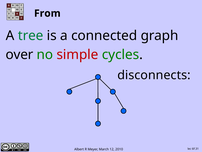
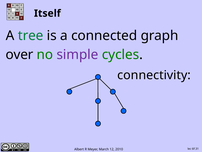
From: From -> Itself (47, 13)
simple colour: red -> purple (77, 54)
disconnects: disconnects -> connectivity (154, 75)
